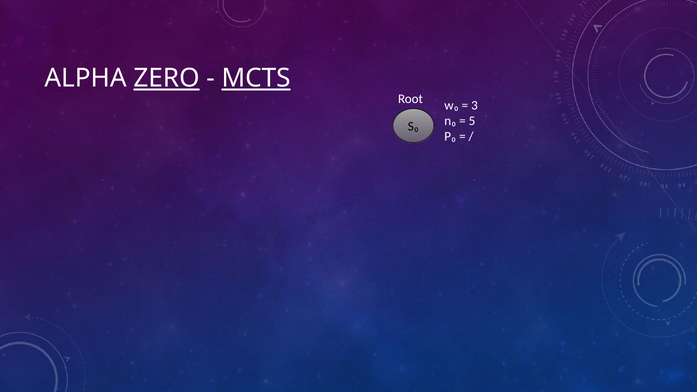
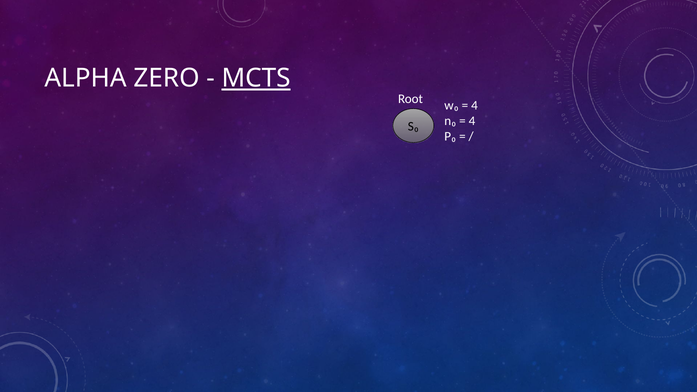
ZERO underline: present -> none (166, 78)
3: 3 -> 4 (474, 105)
5: 5 -> 4 (472, 121)
